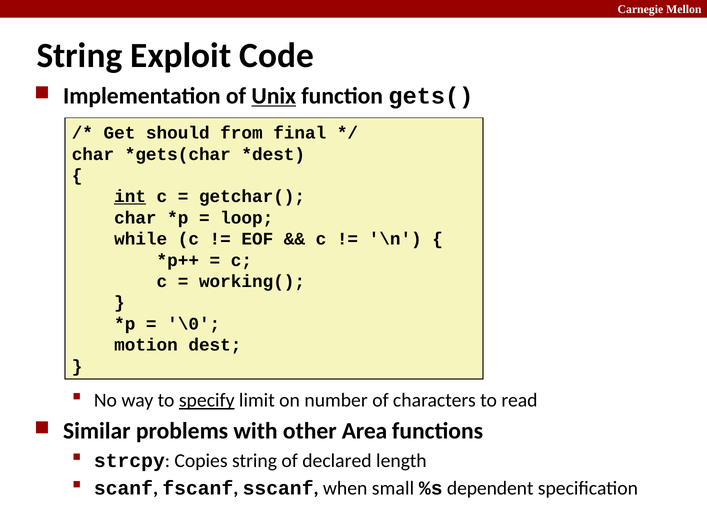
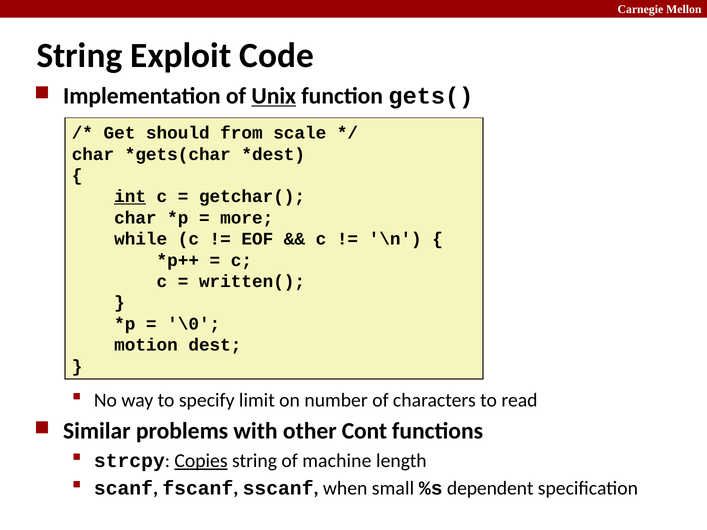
final: final -> scale (300, 133)
loop: loop -> more (247, 218)
working(: working( -> written( (252, 282)
specify underline: present -> none (207, 401)
Area: Area -> Cont (364, 431)
Copies underline: none -> present (201, 461)
declared: declared -> machine (337, 461)
